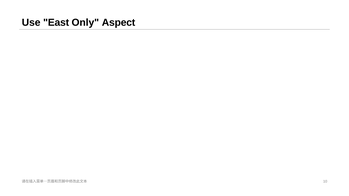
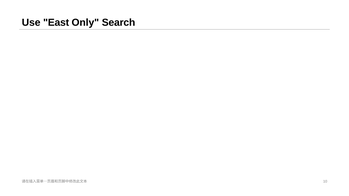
Aspect: Aspect -> Search (119, 23)
